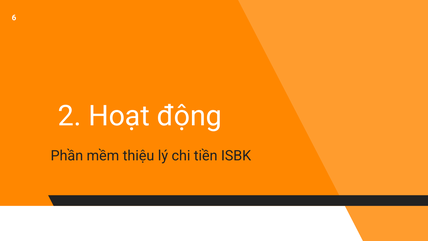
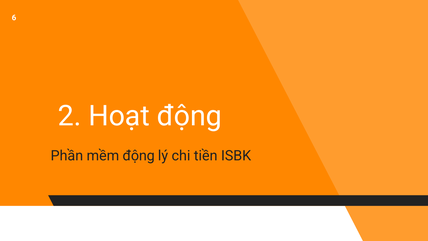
mềm thiệu: thiệu -> động (139, 156)
